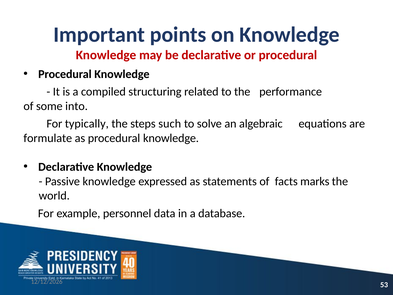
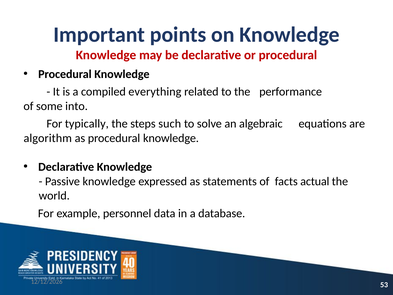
structuring: structuring -> everything (155, 92)
formulate: formulate -> algorithm (48, 138)
marks: marks -> actual (315, 181)
